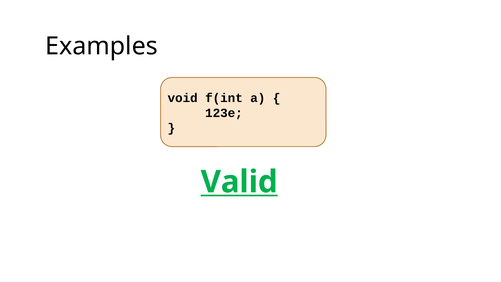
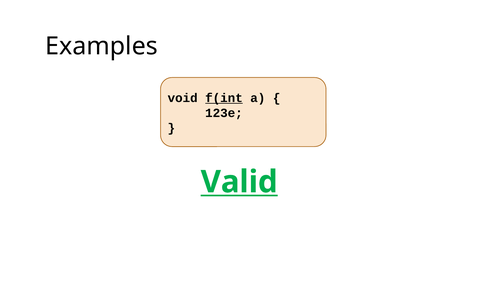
f(int underline: none -> present (224, 98)
